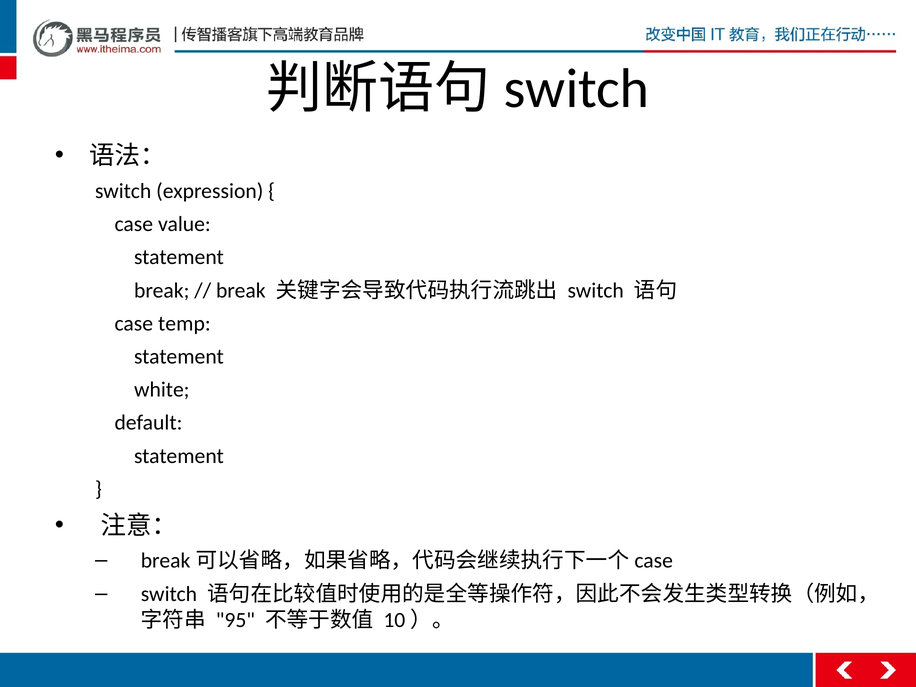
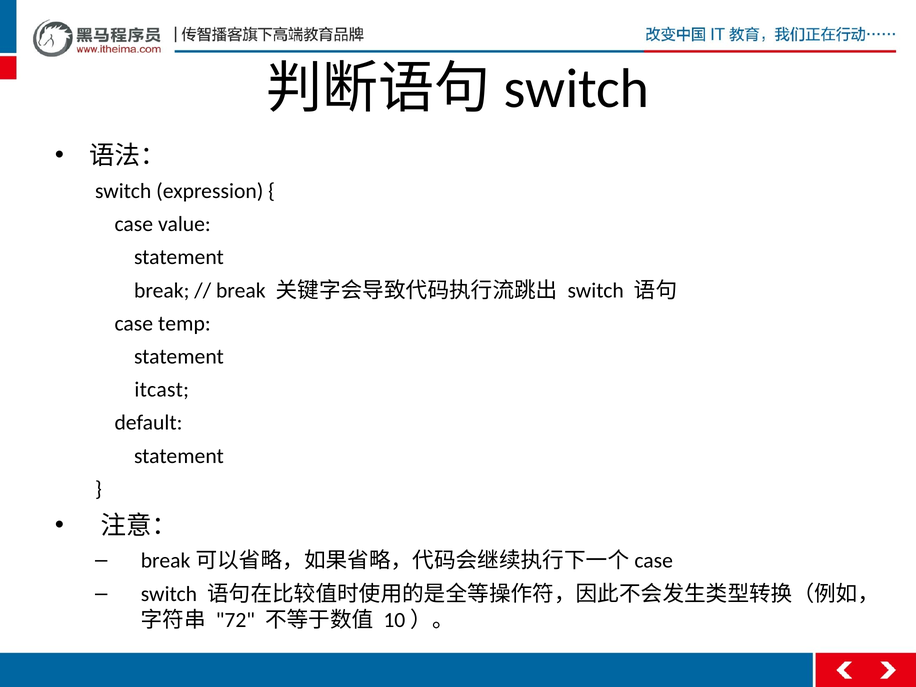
white: white -> itcast (162, 390)
95: 95 -> 72 (235, 620)
